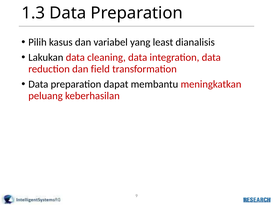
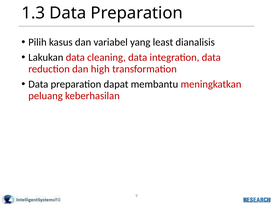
field: field -> high (100, 69)
